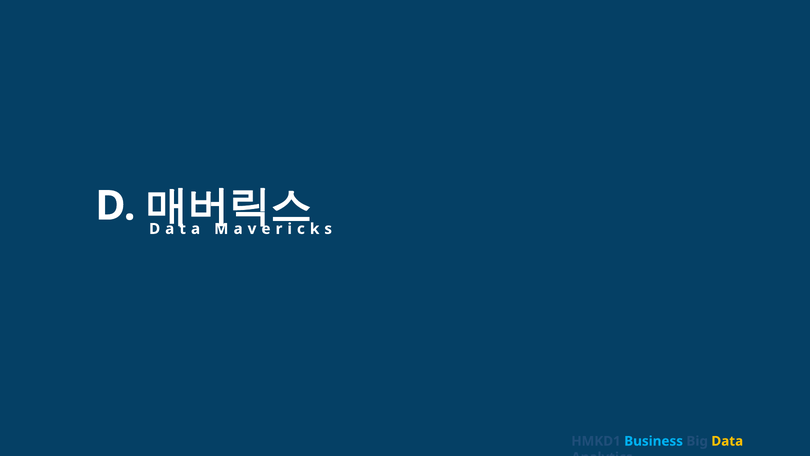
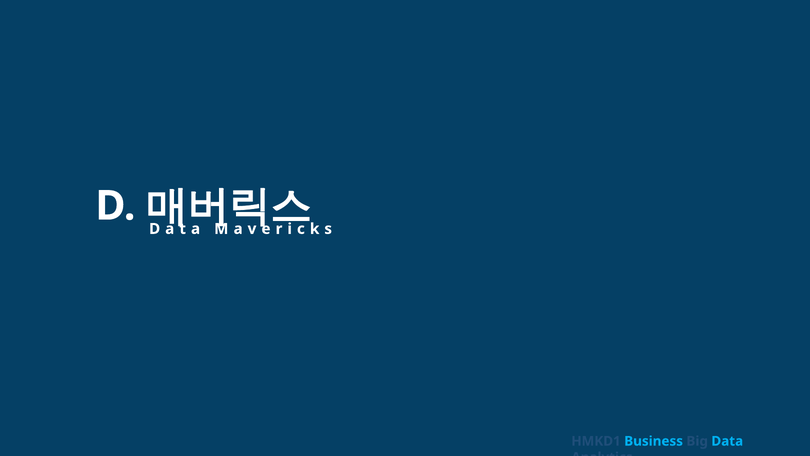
Data colour: yellow -> light blue (727, 441)
